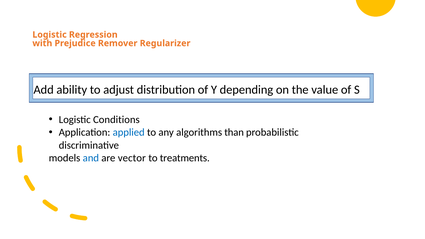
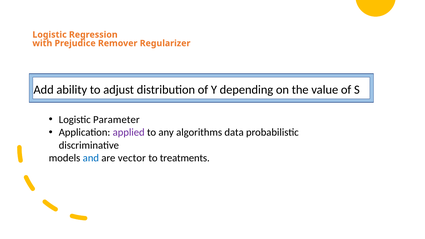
Conditions: Conditions -> Parameter (116, 120)
applied colour: blue -> purple (129, 132)
than: than -> data (234, 132)
